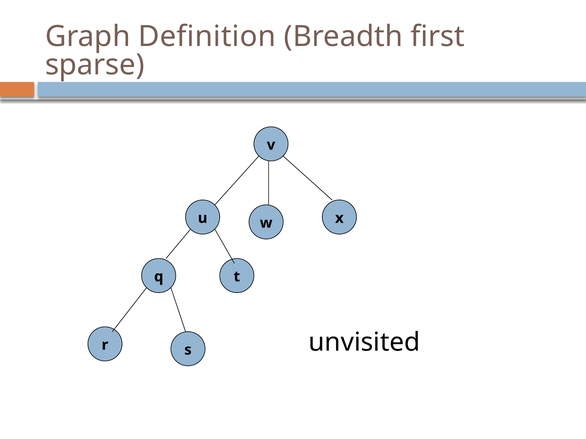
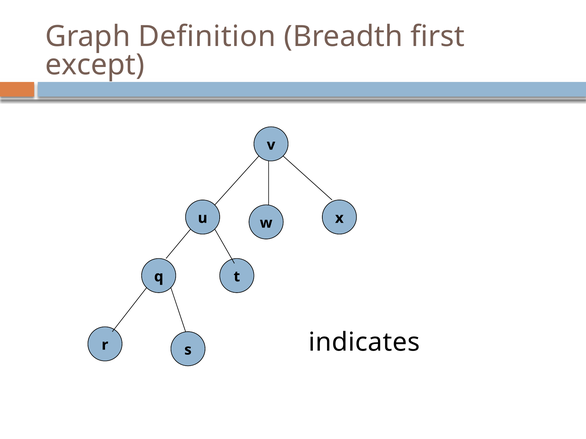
sparse: sparse -> except (95, 65)
unvisited: unvisited -> indicates (364, 343)
